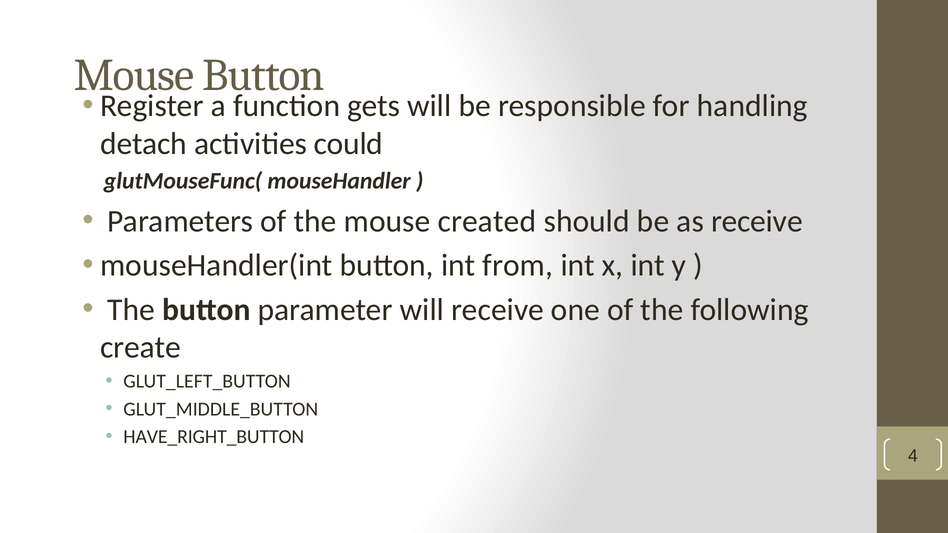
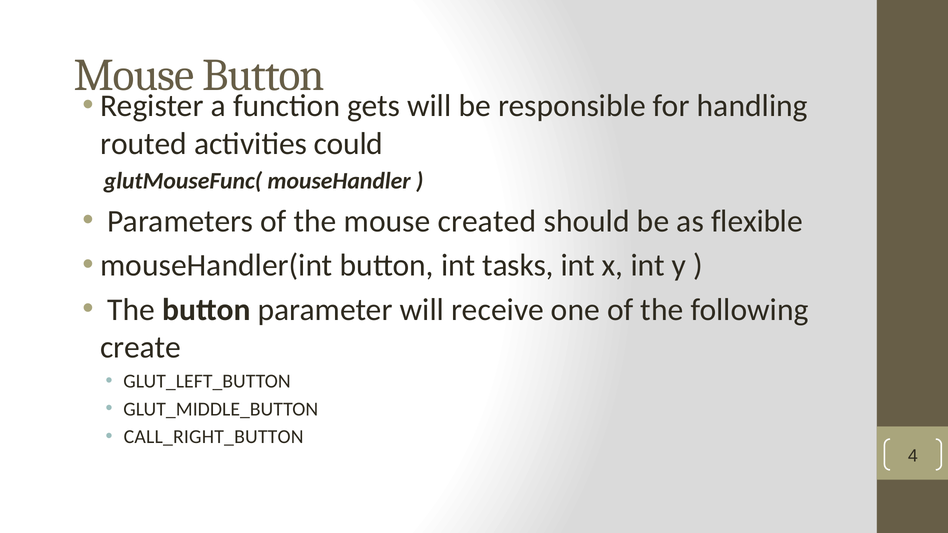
detach: detach -> routed (144, 144)
as receive: receive -> flexible (757, 221)
from: from -> tasks (518, 265)
HAVE_RIGHT_BUTTON: HAVE_RIGHT_BUTTON -> CALL_RIGHT_BUTTON (214, 437)
